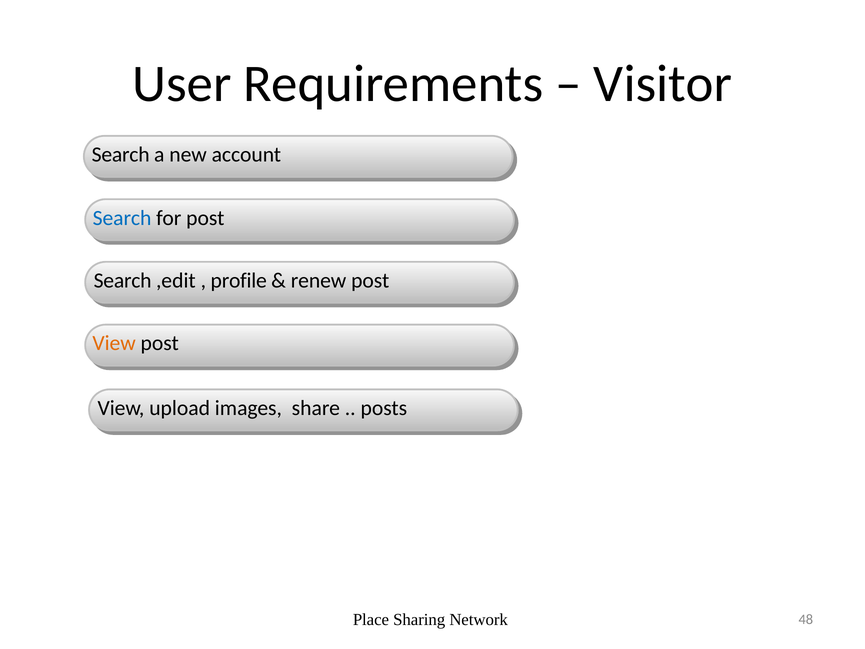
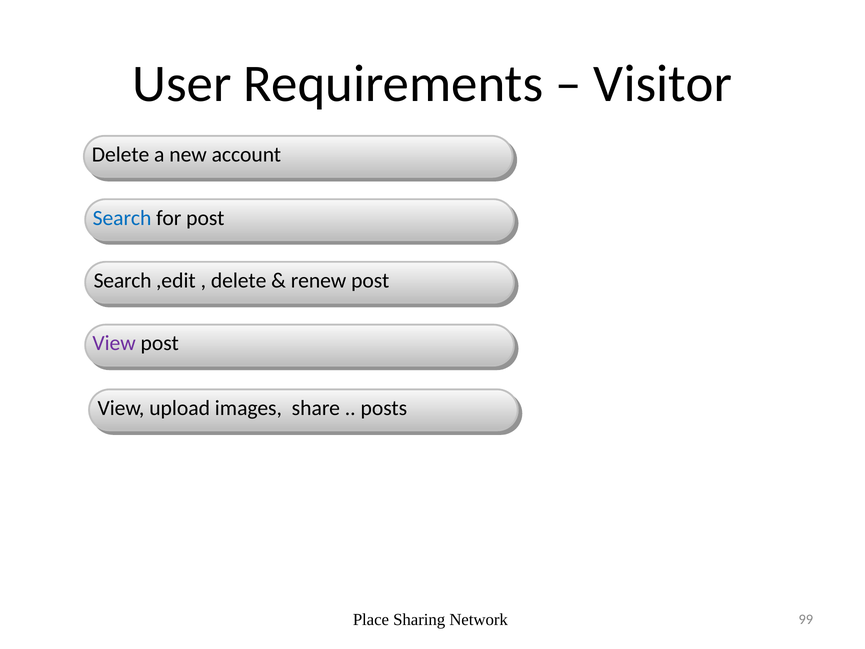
Search: Search -> Delete (121, 155)
profile: profile -> delete (239, 280)
View colour: orange -> purple (114, 343)
48: 48 -> 99 (806, 619)
